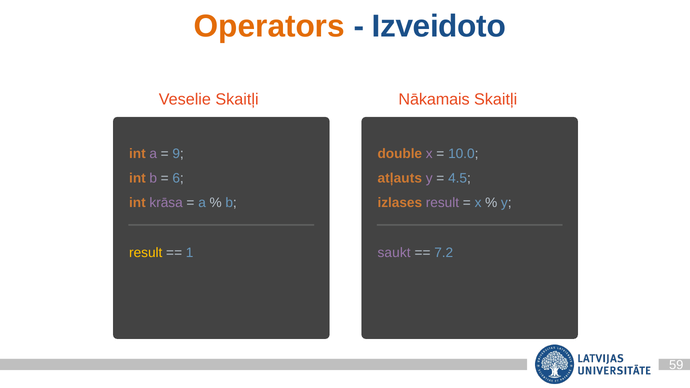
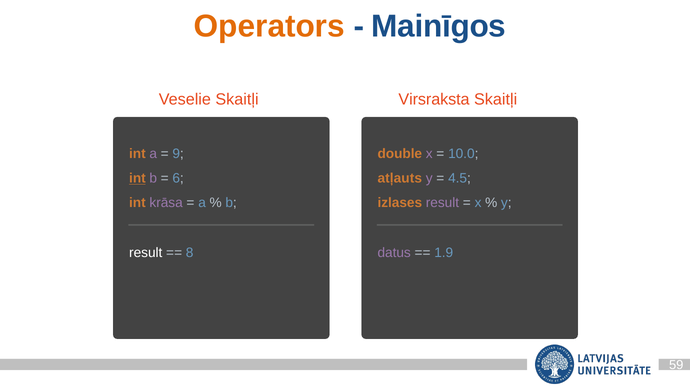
Izveidoto: Izveidoto -> Mainīgos (439, 26)
Nākamais: Nākamais -> Virsraksta (434, 100)
int underline: none -> present (137, 178)
result colour: yellow -> white (146, 253)
1: 1 -> 8 (190, 253)
saukt: saukt -> datus (394, 253)
7.2: 7.2 -> 1.9 (444, 253)
